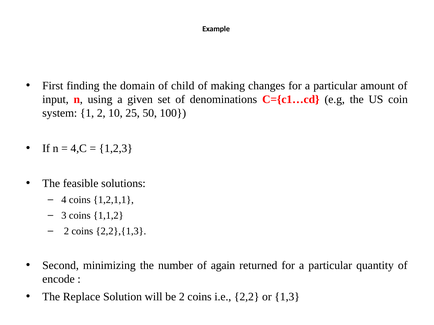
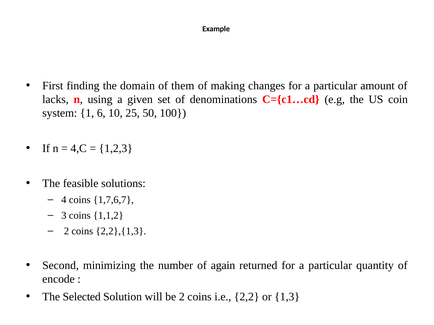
child: child -> them (183, 86)
input: input -> lacks (55, 100)
1 2: 2 -> 6 (101, 113)
1,2,1,1: 1,2,1,1 -> 1,7,6,7 (113, 200)
Replace: Replace -> Selected (82, 297)
